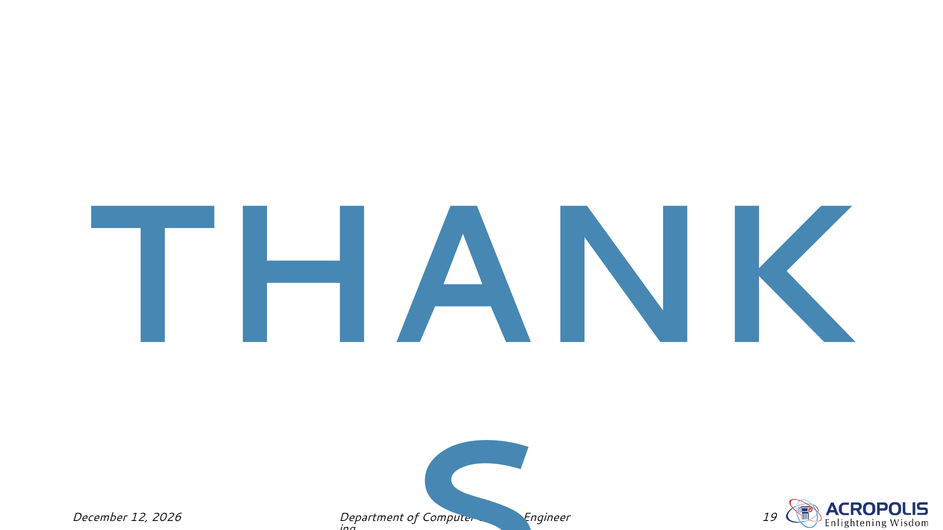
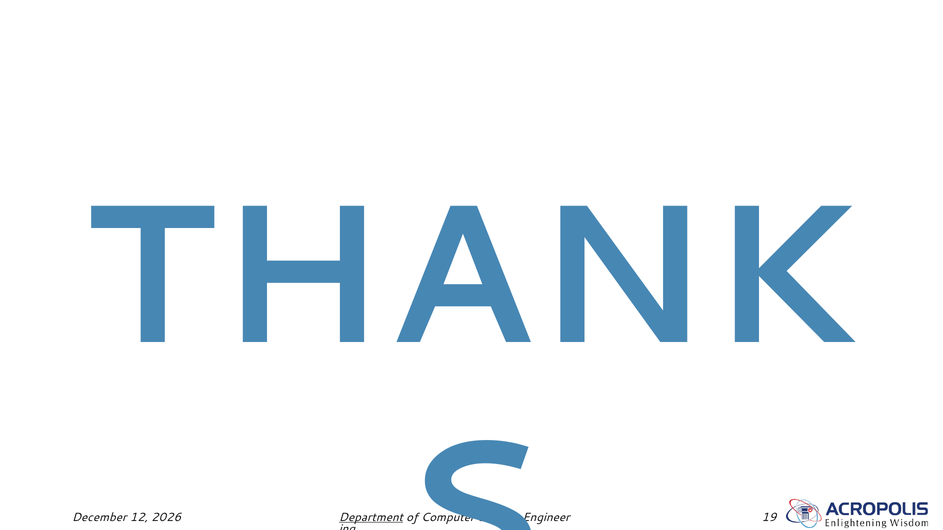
Department underline: none -> present (371, 518)
